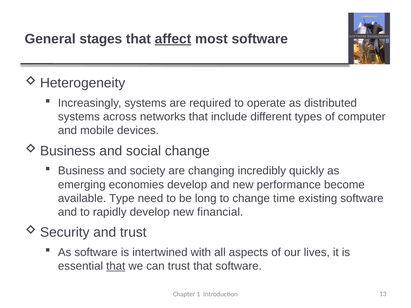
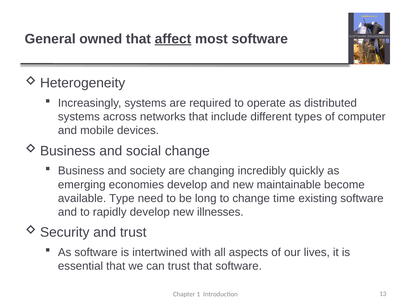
stages: stages -> owned (101, 39)
performance: performance -> maintainable (289, 185)
financial: financial -> illnesses (220, 212)
that underline: present -> none (116, 266)
